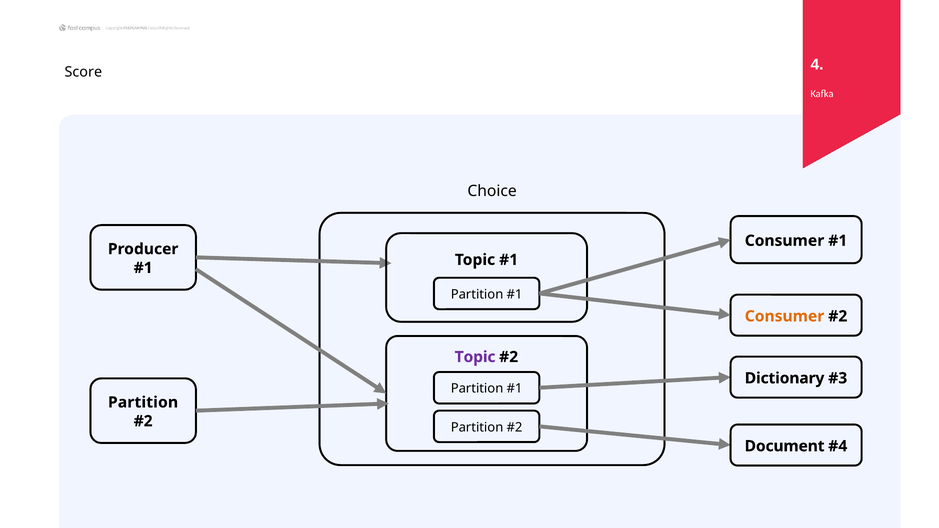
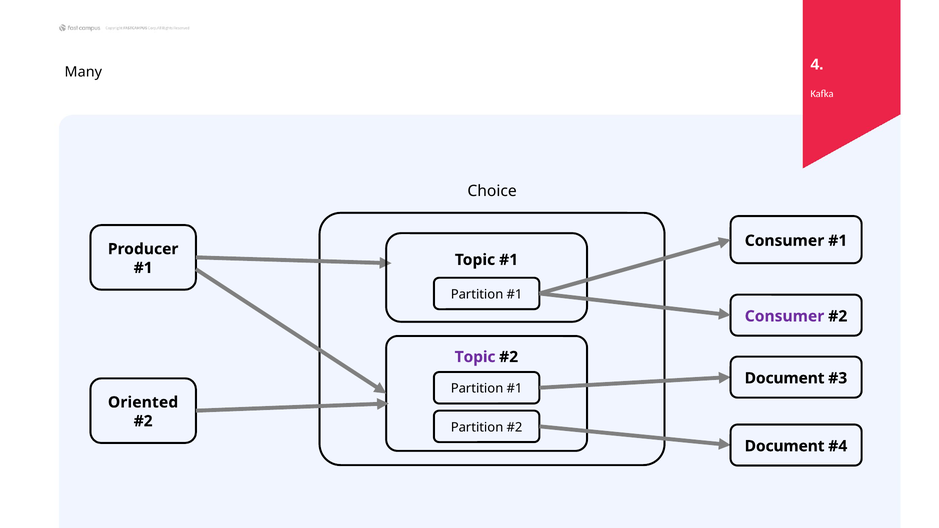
Score: Score -> Many (83, 72)
Consumer colour: orange -> purple (784, 316)
Dictionary: Dictionary -> Document (785, 378)
Partition: Partition -> Oriented (143, 402)
